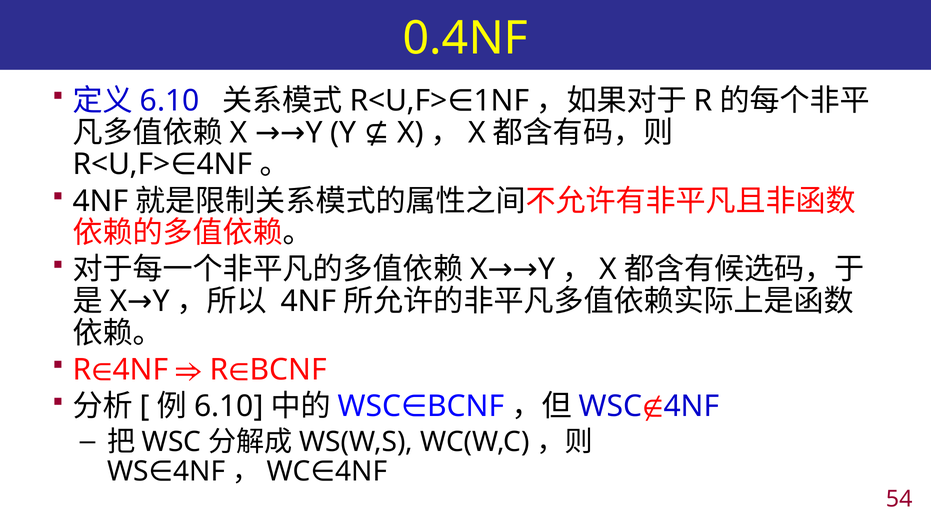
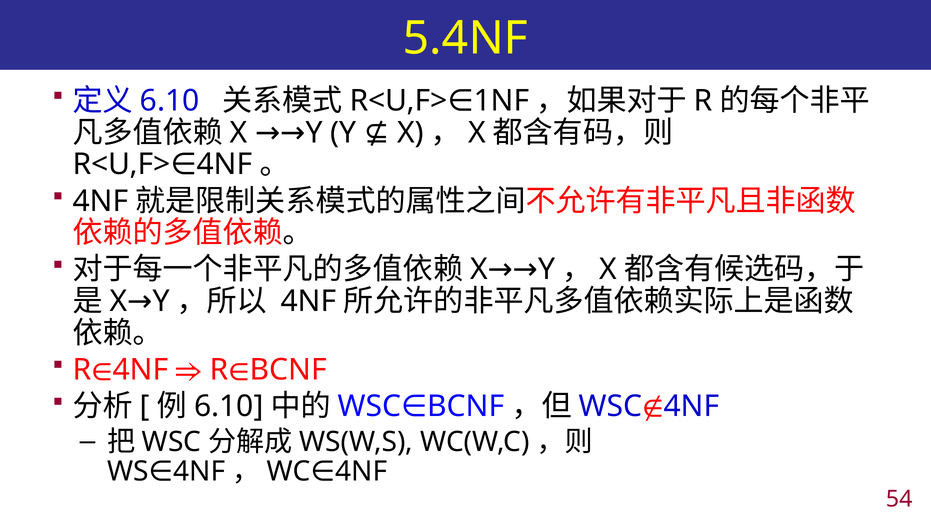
0.4NF: 0.4NF -> 5.4NF (465, 38)
